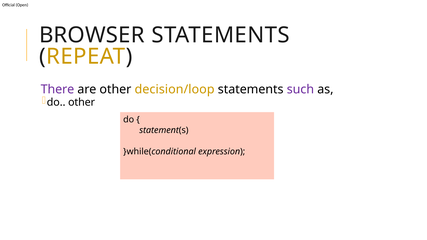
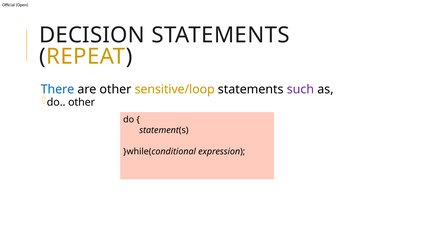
BROWSER: BROWSER -> DECISION (92, 35)
There colour: purple -> blue (57, 89)
decision/loop: decision/loop -> sensitive/loop (175, 89)
